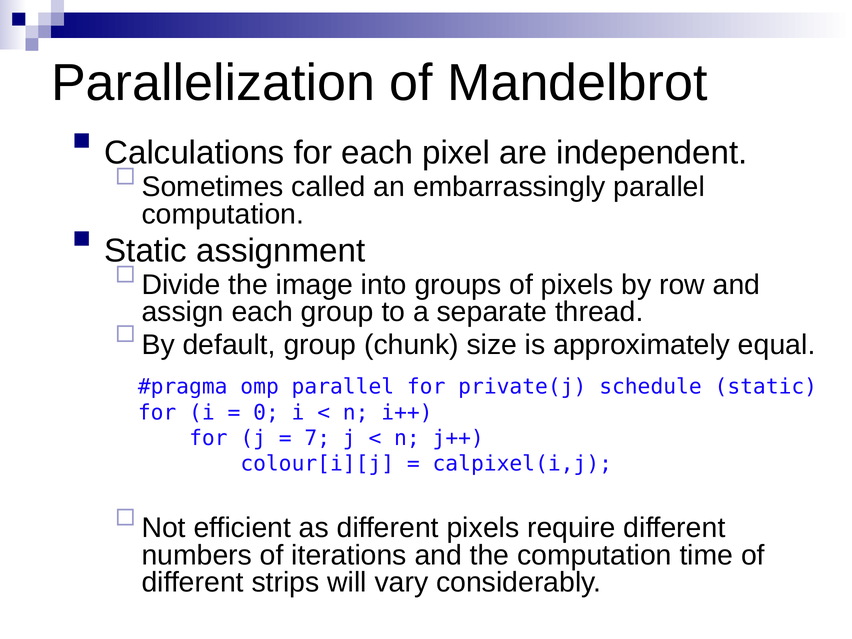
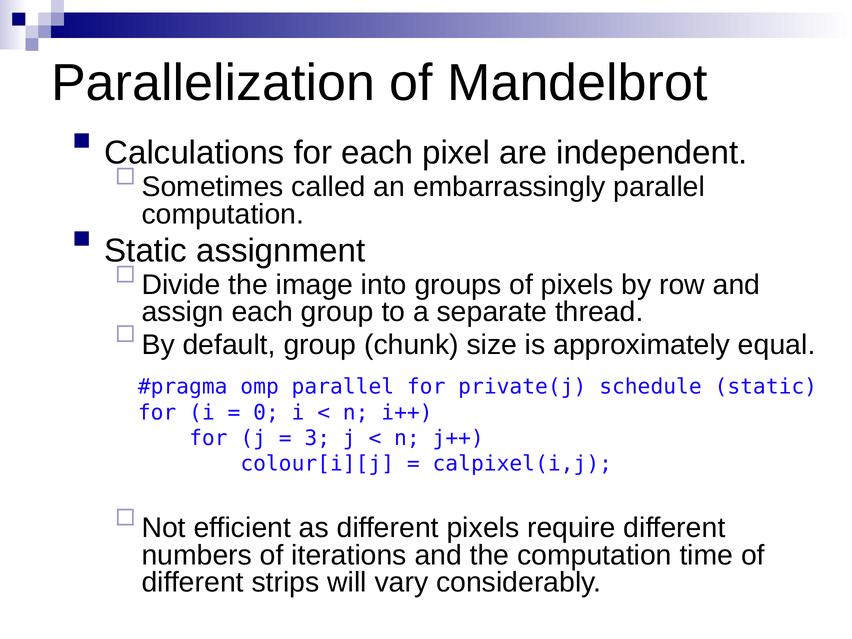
7: 7 -> 3 (317, 438)
